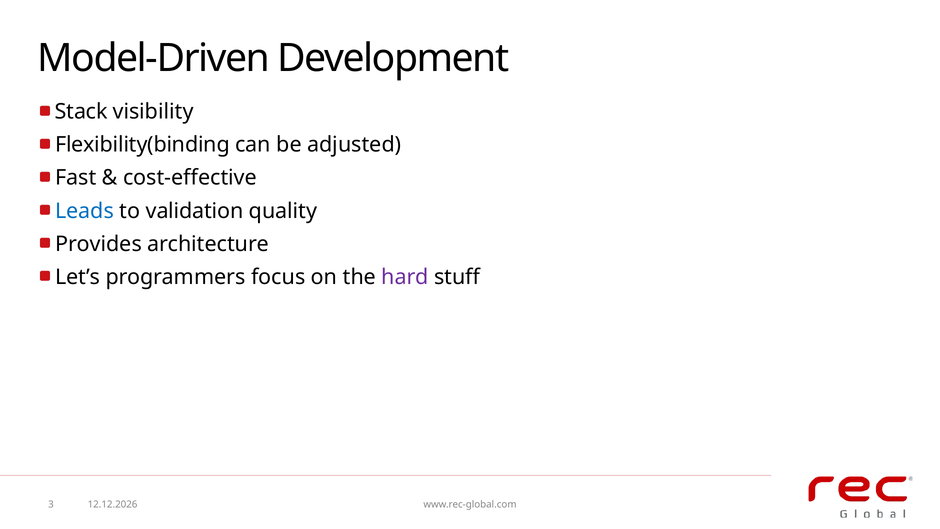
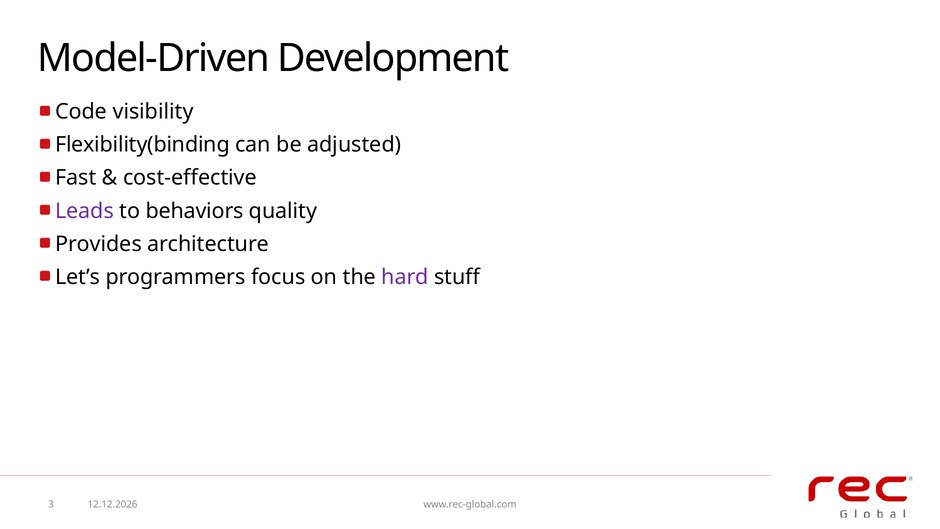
Stack: Stack -> Code (81, 112)
Leads colour: blue -> purple (85, 211)
validation: validation -> behaviors (195, 211)
